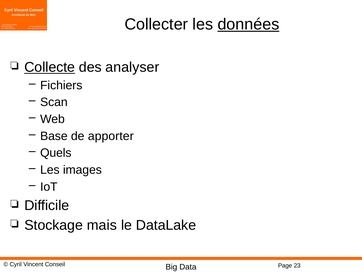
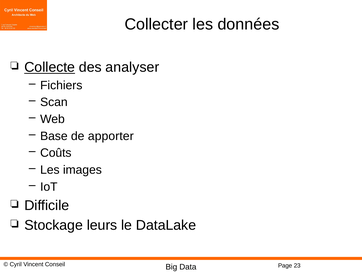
données underline: present -> none (248, 24)
Quels: Quels -> Coûts (56, 153)
mais: mais -> leurs (102, 225)
